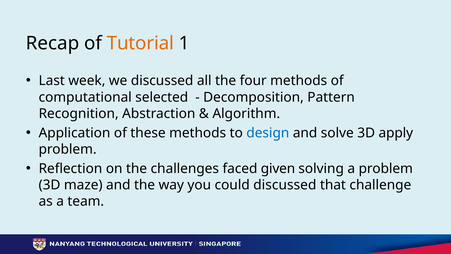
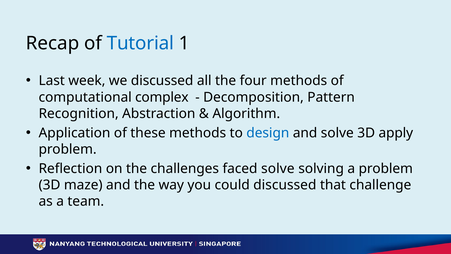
Tutorial colour: orange -> blue (140, 43)
selected: selected -> complex (162, 97)
faced given: given -> solve (278, 168)
